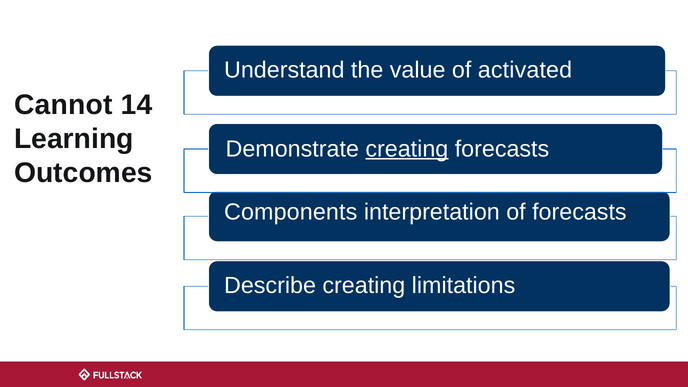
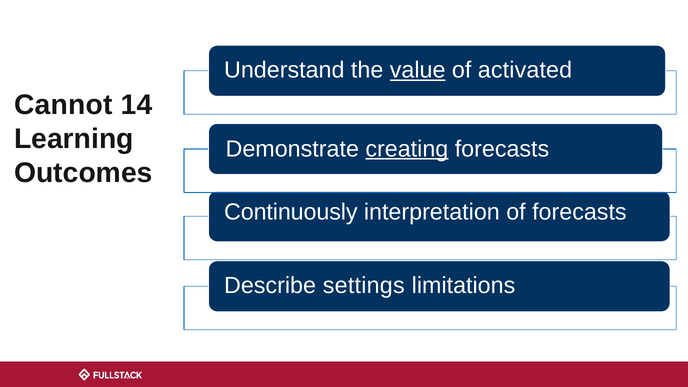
value underline: none -> present (418, 70)
Components: Components -> Continuously (291, 212)
Describe creating: creating -> settings (364, 286)
